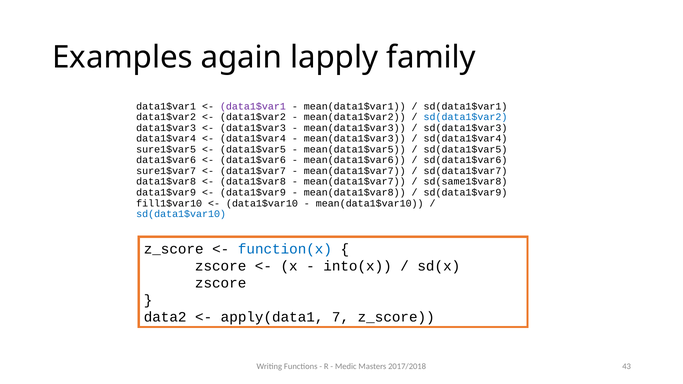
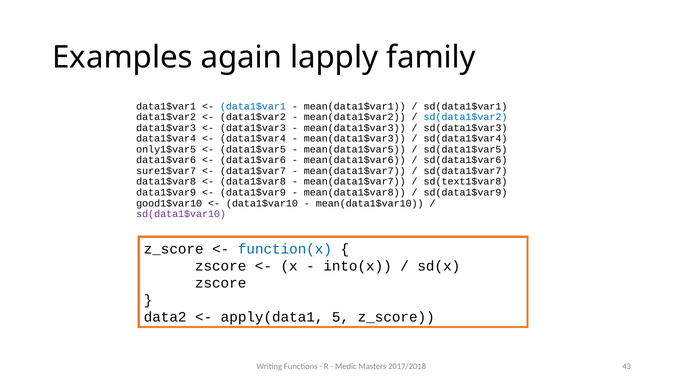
data1$var1 colour: purple -> blue (253, 106)
sure1$var5: sure1$var5 -> only1$var5 (166, 149)
sd(same1$var8: sd(same1$var8 -> sd(text1$var8 (465, 182)
fill1$var10: fill1$var10 -> good1$var10 (169, 203)
sd(data1$var10 colour: blue -> purple (181, 214)
7: 7 -> 5 (341, 317)
